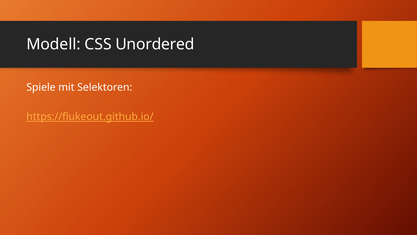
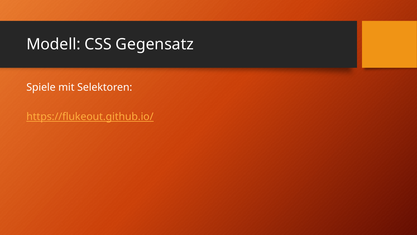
Unordered: Unordered -> Gegensatz (155, 44)
